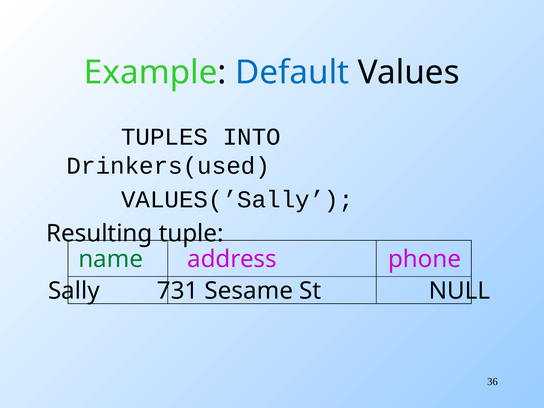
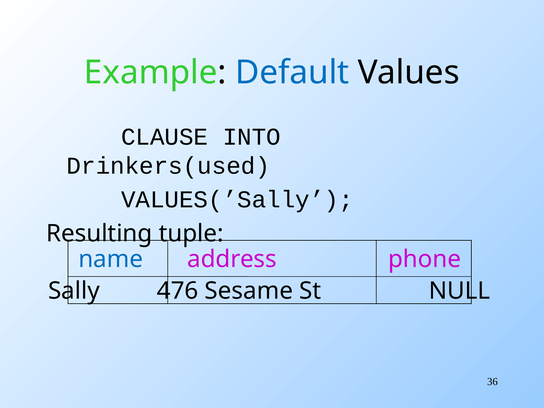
TUPLES: TUPLES -> CLAUSE (165, 137)
name colour: green -> blue (111, 259)
731: 731 -> 476 (178, 291)
